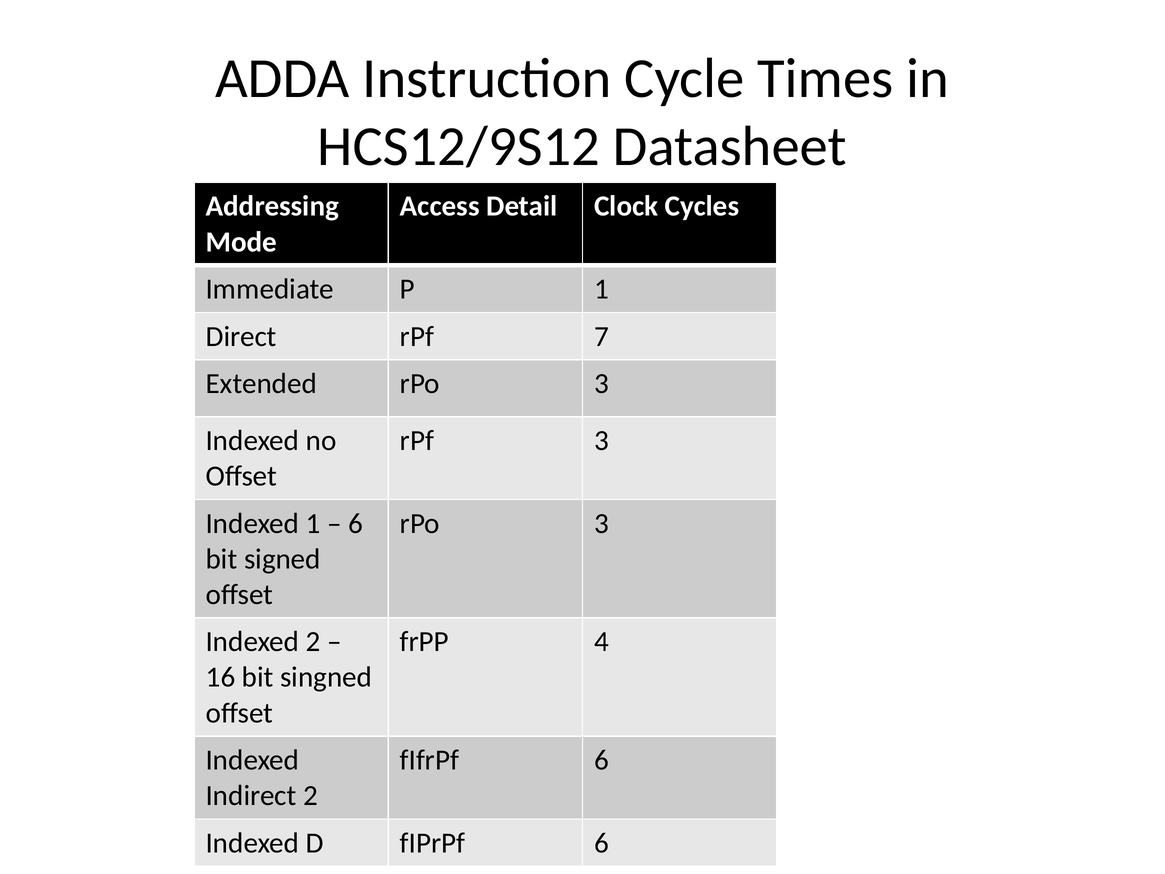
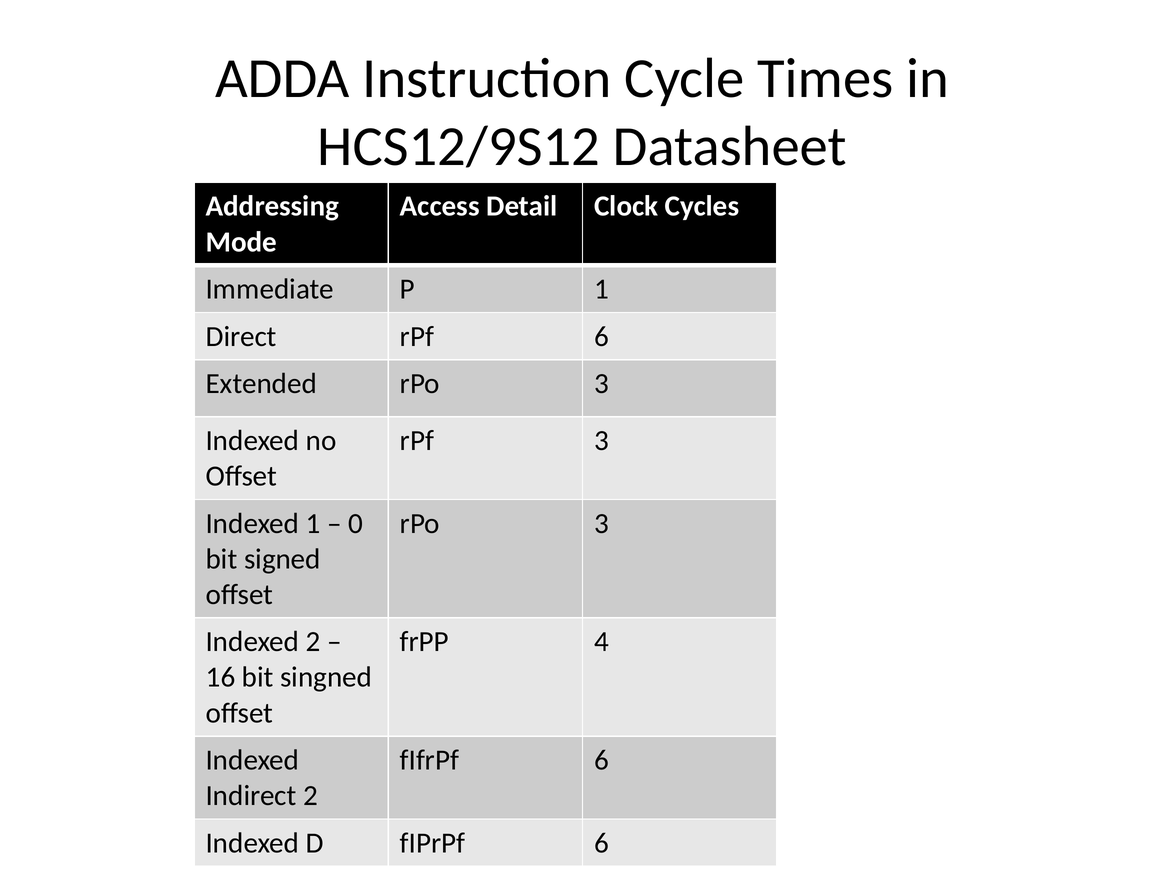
rPf 7: 7 -> 6 (601, 336)
6: 6 -> 0 (355, 523)
